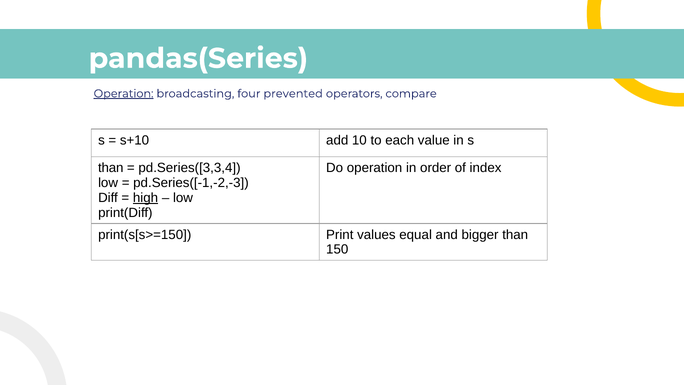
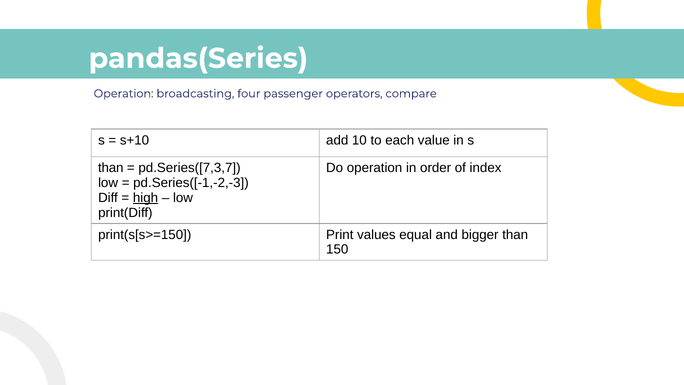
Operation underline: present -> none (124, 94)
prevented: prevented -> passenger (293, 94)
pd.Series([3,3,4: pd.Series([3,3,4 -> pd.Series([7,3,7 (190, 168)
